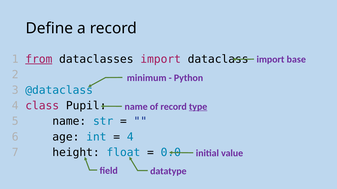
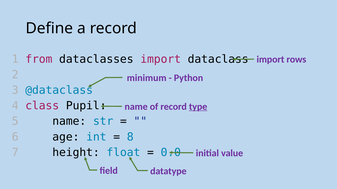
from underline: present -> none (39, 59)
base: base -> rows (296, 60)
4: 4 -> 8 (130, 137)
